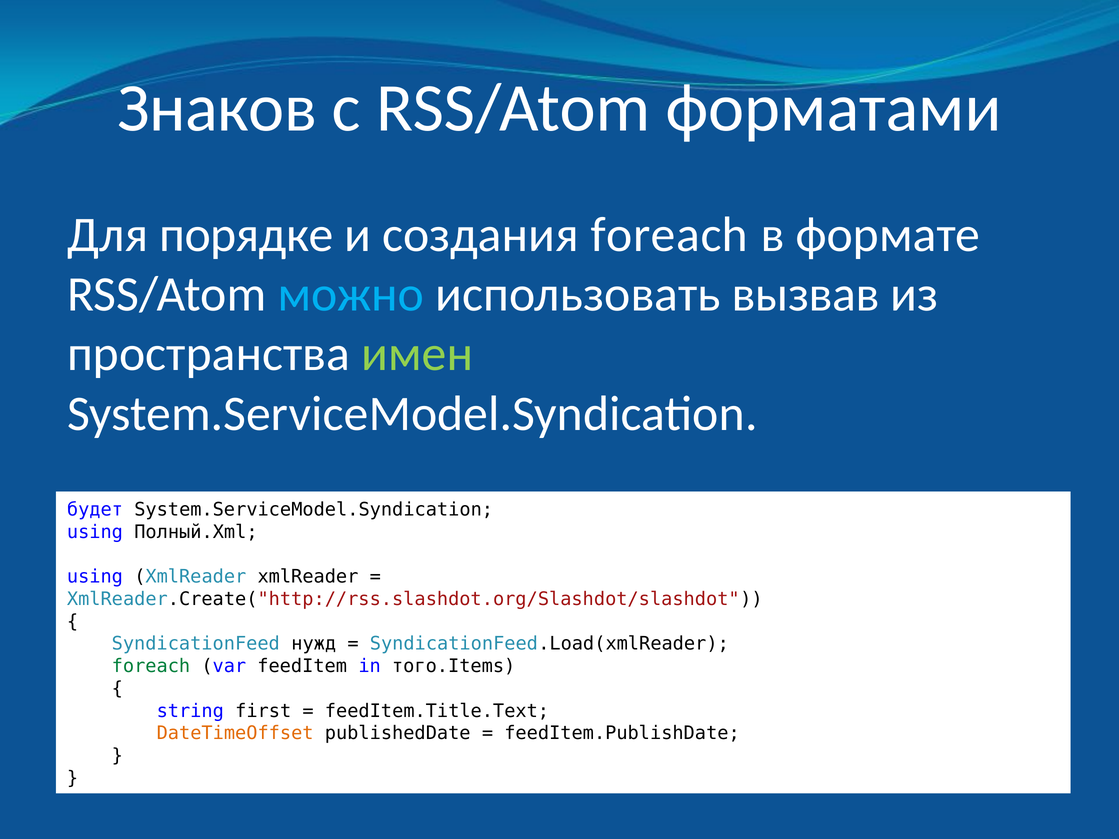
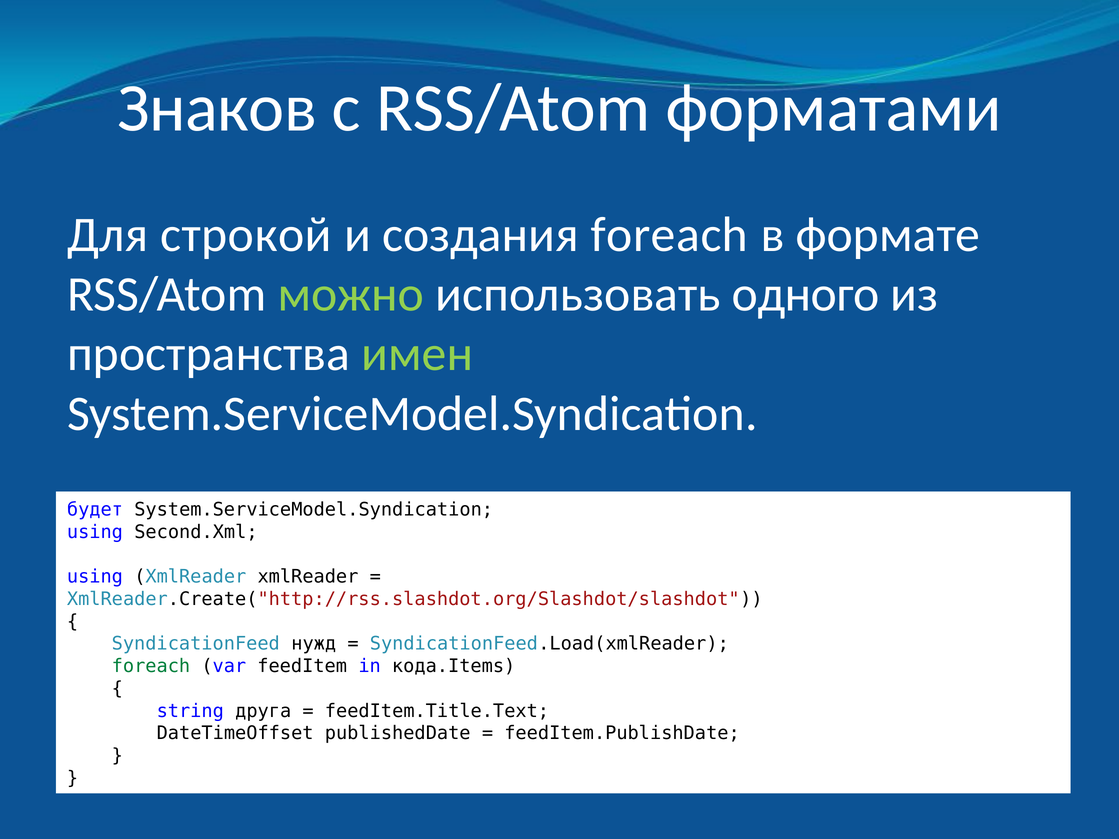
порядке: порядке -> строкой (246, 235)
можно colour: light blue -> light green (351, 294)
вызвав: вызвав -> одного (806, 294)
Полный.Xml: Полный.Xml -> Second.Xml (196, 532)
того.Items: того.Items -> кода.Items (454, 666)
first: first -> друга (263, 711)
DateTimeOffset colour: orange -> black (235, 733)
